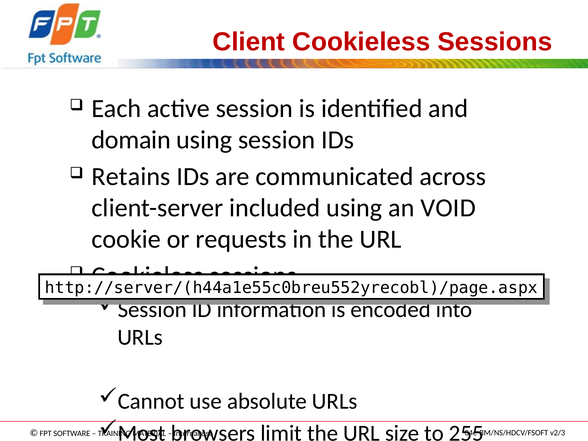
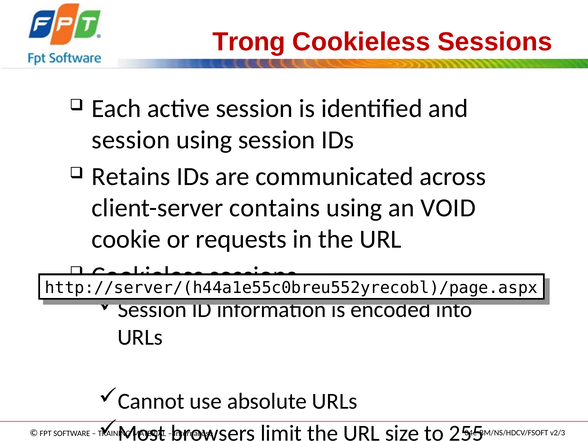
Client: Client -> Trong (249, 42)
domain: domain -> session (131, 140)
included: included -> contains (275, 208)
